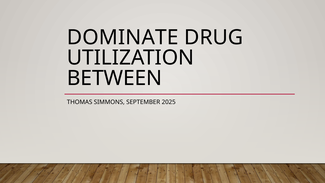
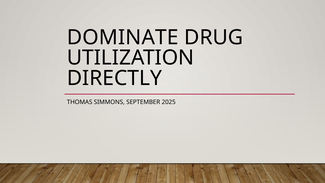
BETWEEN: BETWEEN -> DIRECTLY (114, 78)
